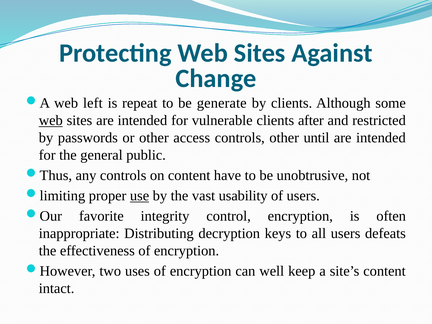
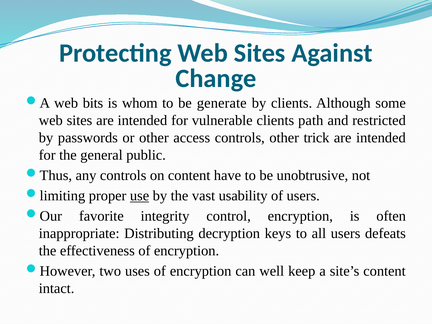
left: left -> bits (93, 103)
repeat: repeat -> whom (140, 103)
web underline: present -> none (51, 120)
after: after -> path (311, 120)
until: until -> trick (317, 138)
